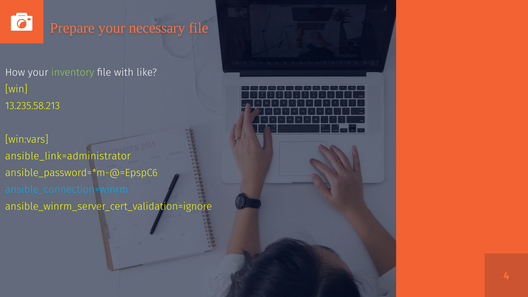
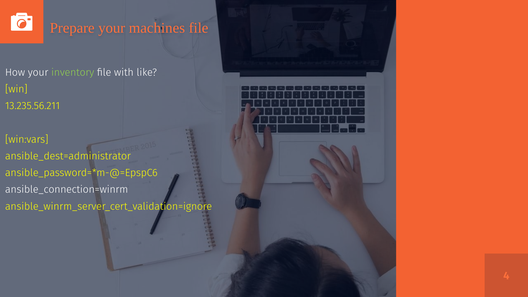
necessary: necessary -> machines (157, 28)
13.235.58.213: 13.235.58.213 -> 13.235.56.211 (33, 106)
ansible_link=administrator: ansible_link=administrator -> ansible_dest=administrator (68, 156)
ansible_connection=winrm colour: light blue -> white (67, 190)
